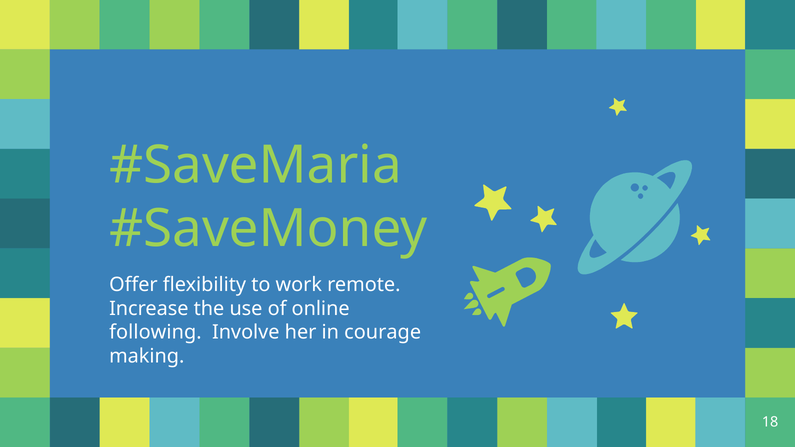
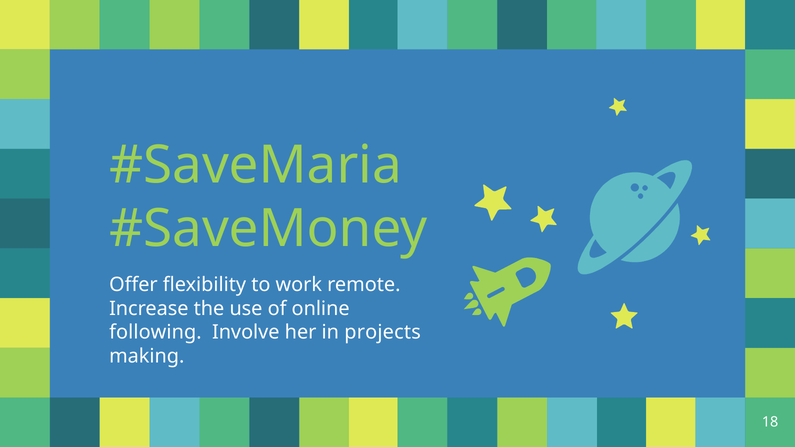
courage: courage -> projects (383, 332)
